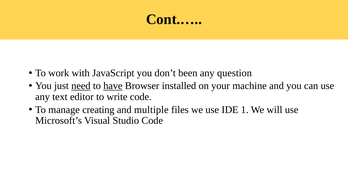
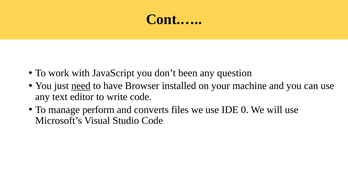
have underline: present -> none (113, 86)
creating: creating -> perform (98, 110)
multiple: multiple -> converts (151, 110)
1: 1 -> 0 (245, 110)
